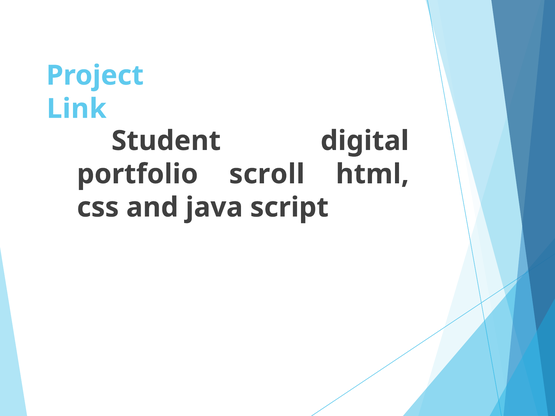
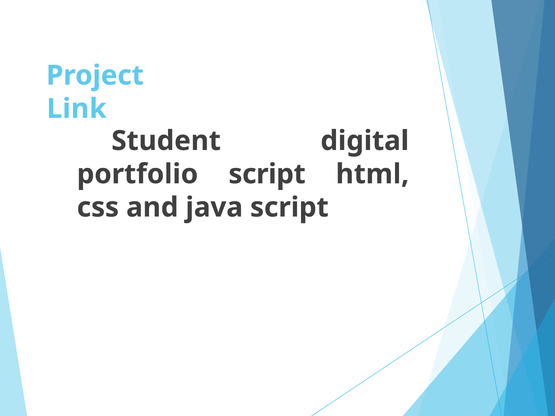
portfolio scroll: scroll -> script (267, 174)
